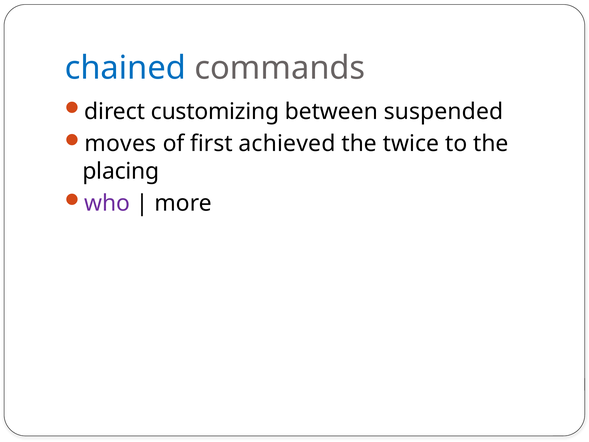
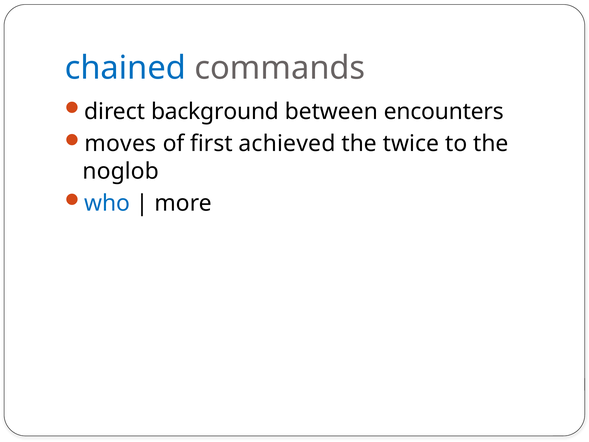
customizing: customizing -> background (215, 111)
suspended: suspended -> encounters (444, 111)
placing: placing -> noglob (121, 171)
who colour: purple -> blue (107, 203)
